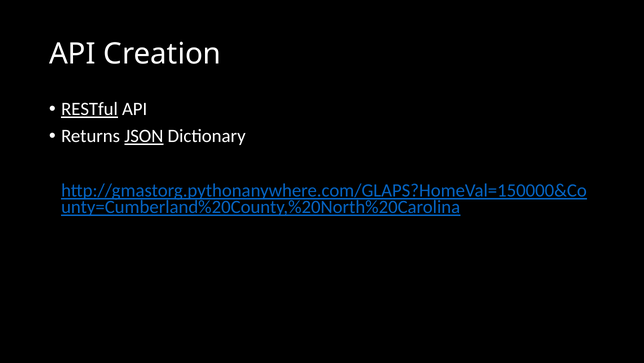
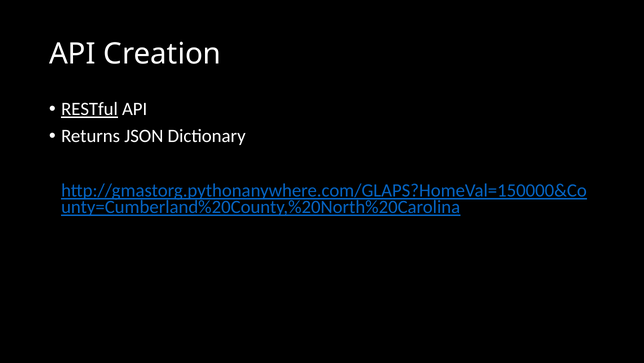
JSON underline: present -> none (144, 136)
